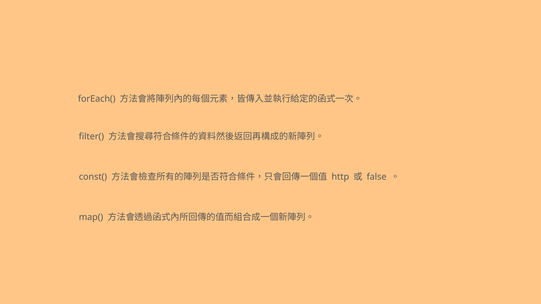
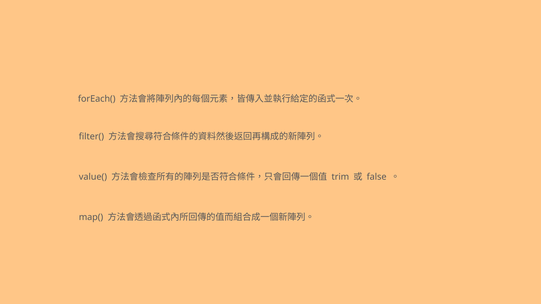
const(: const( -> value( (93, 177)
http: http -> trim (340, 177)
